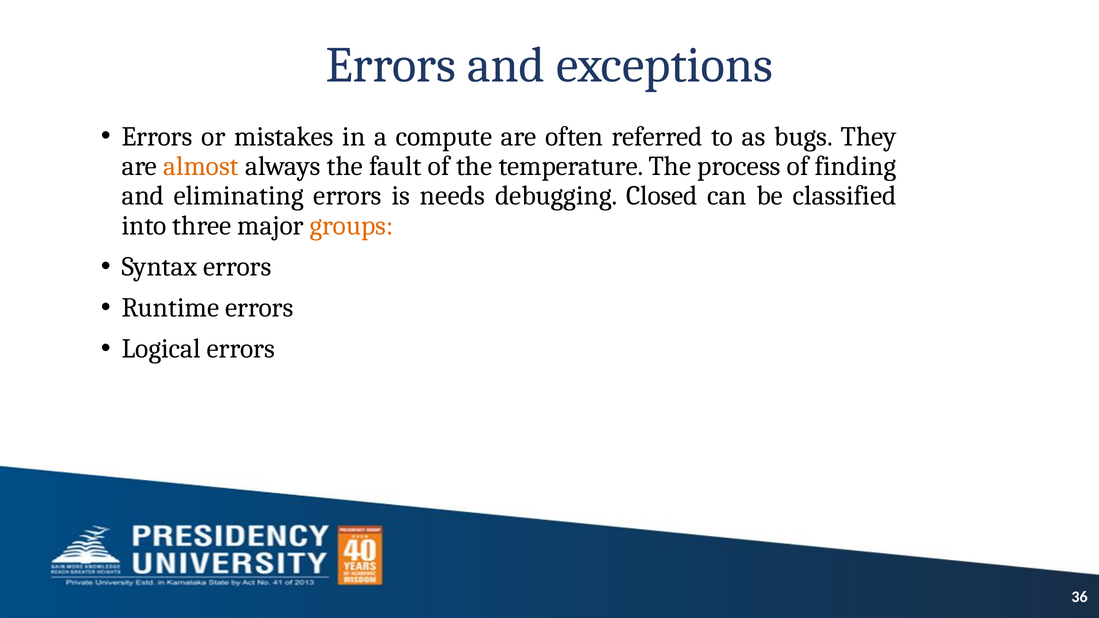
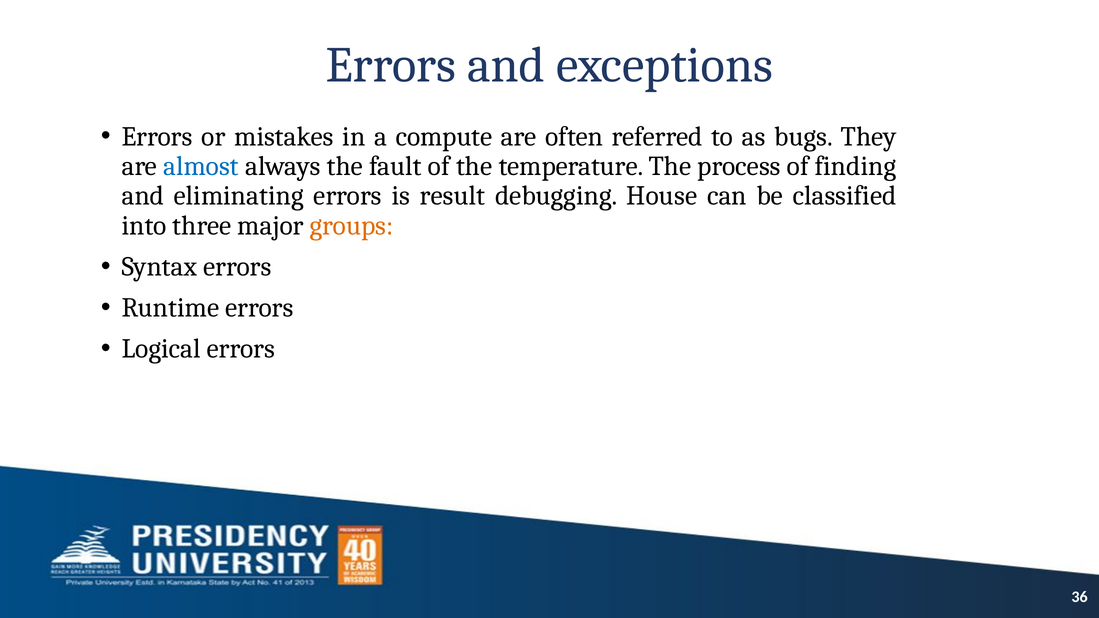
almost colour: orange -> blue (201, 166)
needs: needs -> result (452, 196)
Closed: Closed -> House (662, 196)
